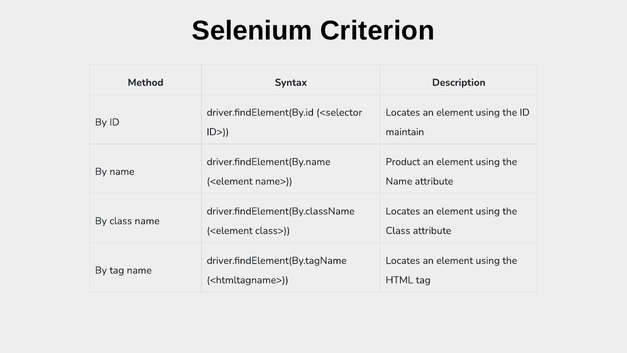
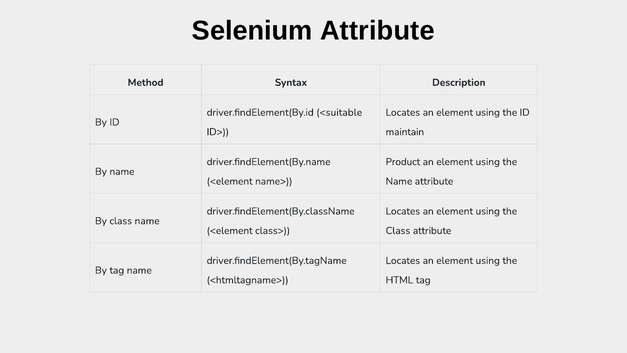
Selenium Criterion: Criterion -> Attribute (377, 31)
<selector: <selector -> <suitable (339, 112)
